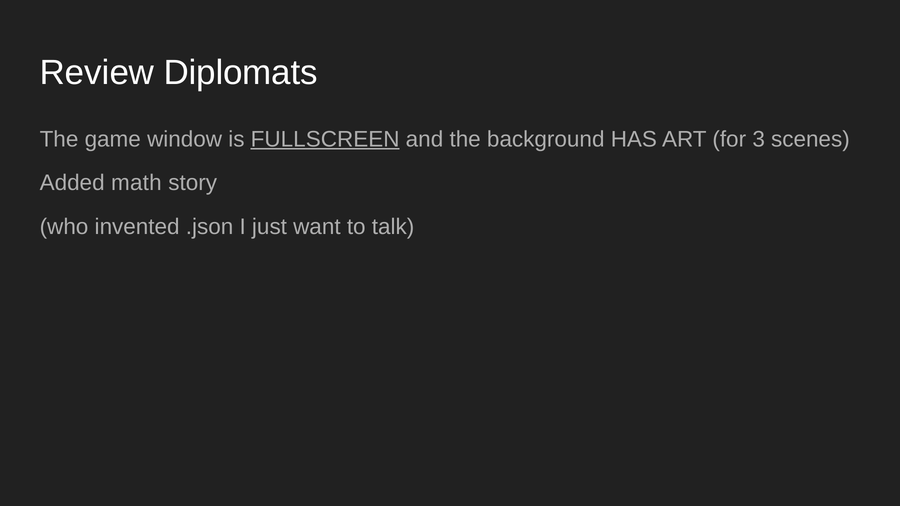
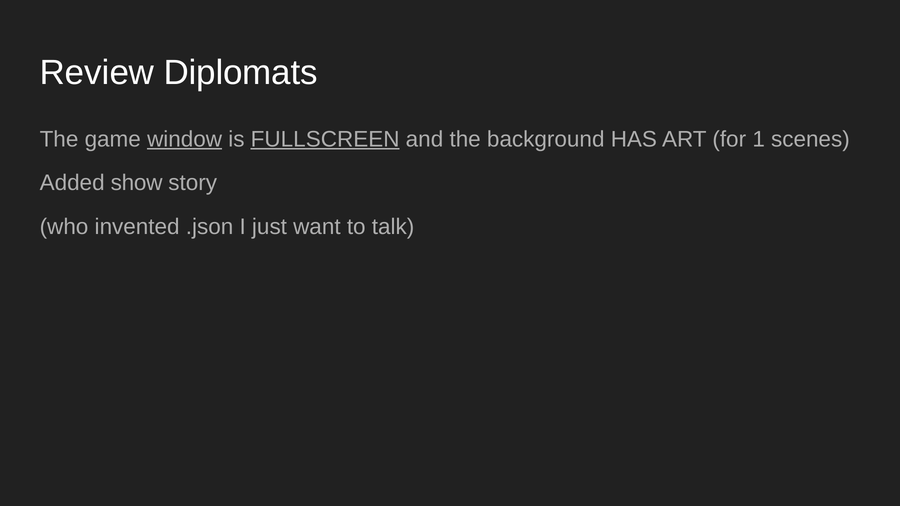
window underline: none -> present (185, 139)
3: 3 -> 1 (759, 139)
math: math -> show (137, 183)
